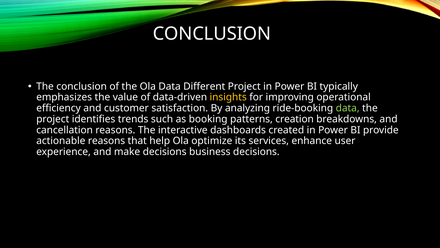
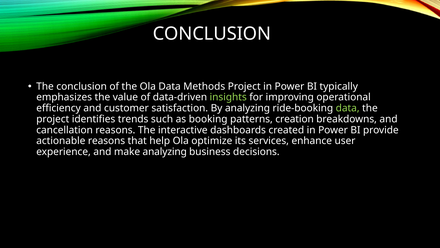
Different: Different -> Methods (204, 86)
insights colour: yellow -> light green (228, 97)
make decisions: decisions -> analyzing (165, 152)
